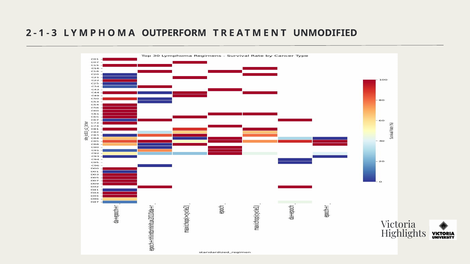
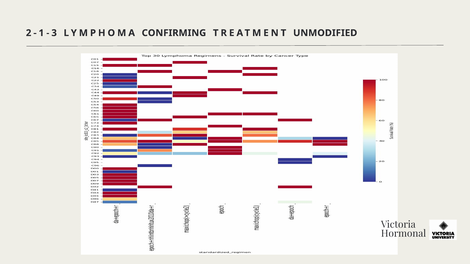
OUTPERFORM: OUTPERFORM -> CONFIRMING (174, 33)
Highlights: Highlights -> Hormonal (404, 234)
